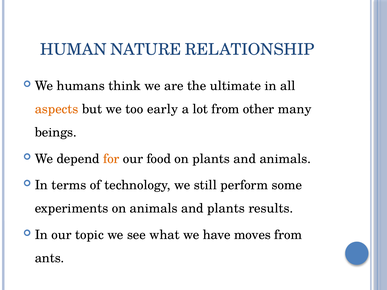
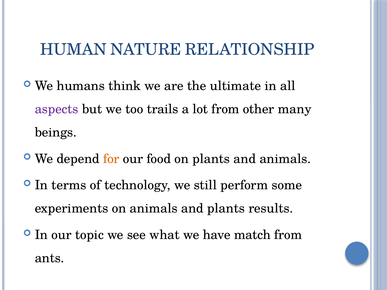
aspects colour: orange -> purple (57, 109)
early: early -> trails (163, 109)
moves: moves -> match (252, 235)
